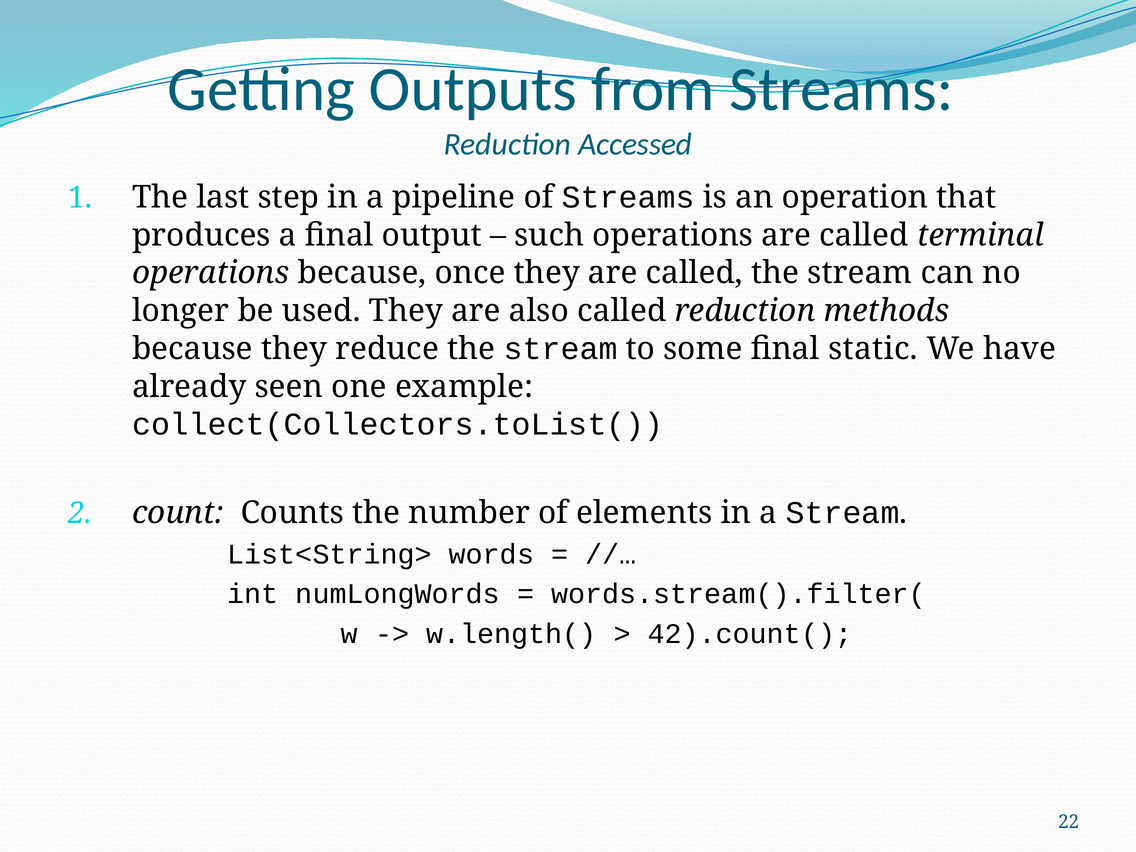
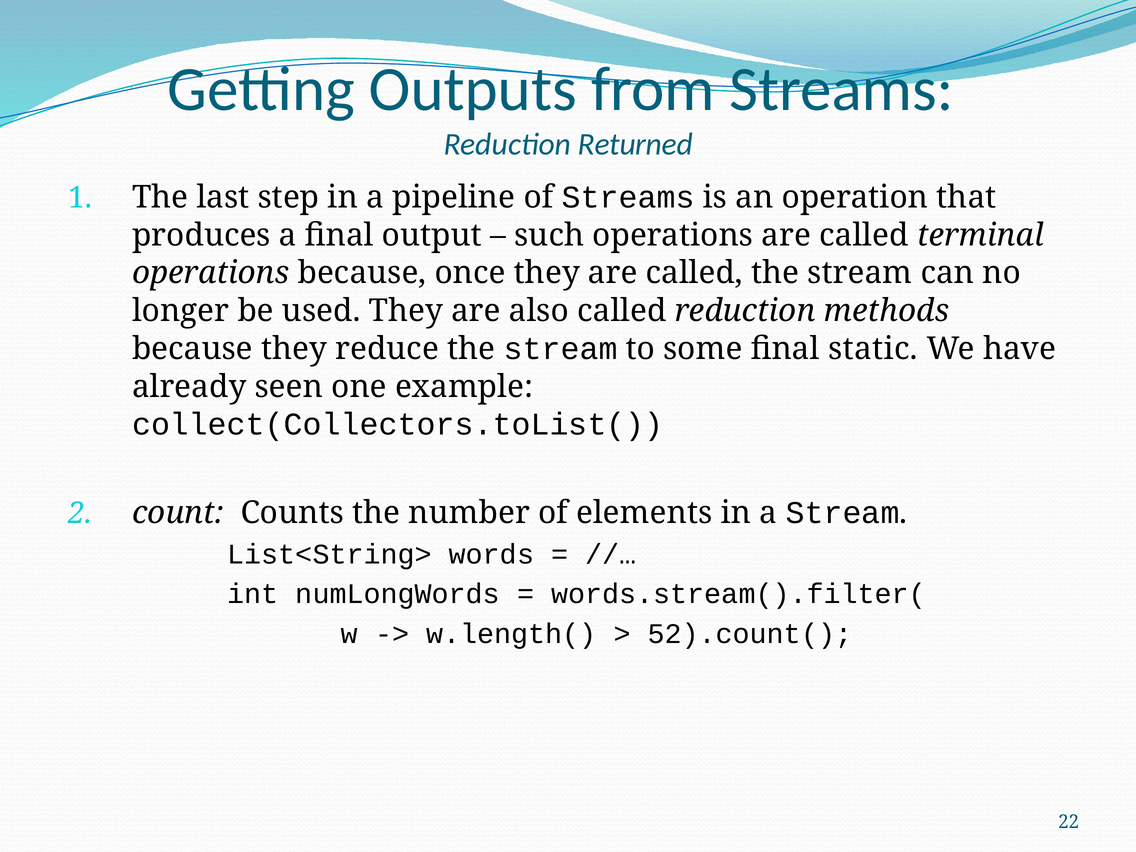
Accessed: Accessed -> Returned (635, 144)
42).count(: 42).count( -> 52).count( (750, 634)
